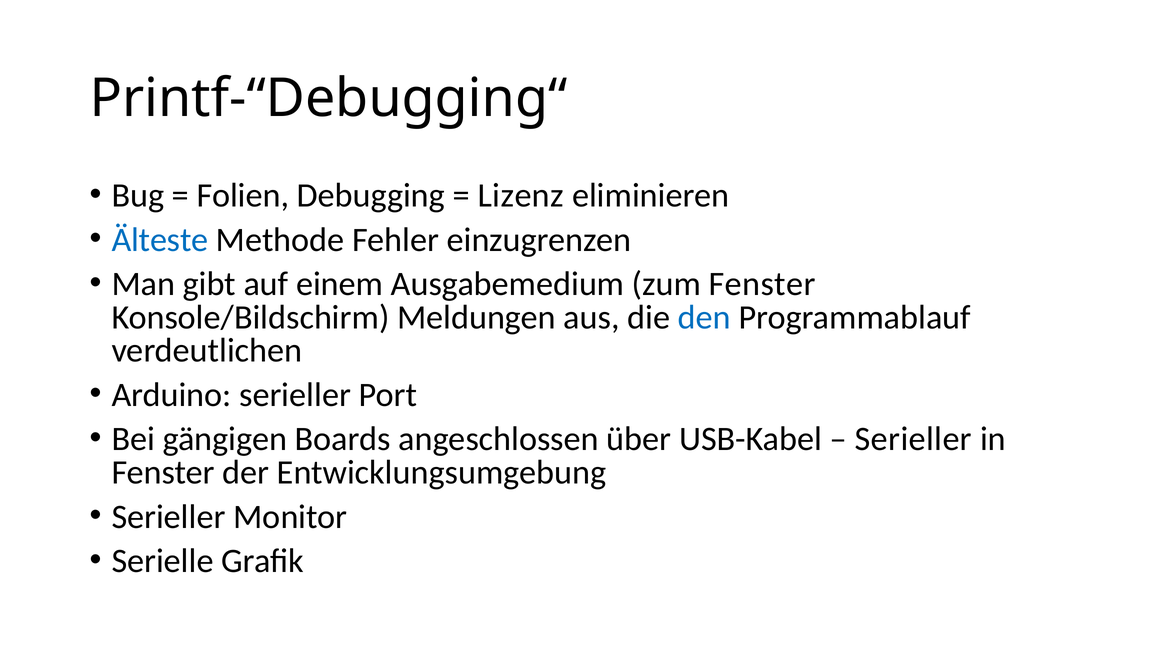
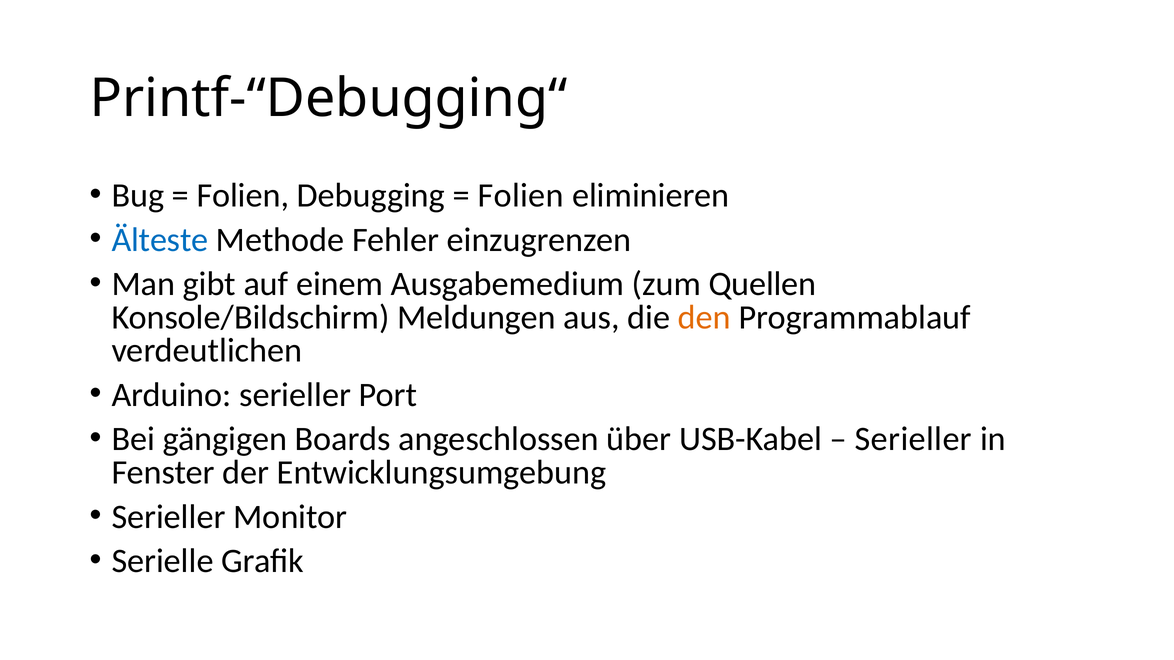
Lizenz: Lizenz -> Folien (521, 196)
zum Fenster: Fenster -> Quellen (762, 284)
den colour: blue -> orange (704, 317)
